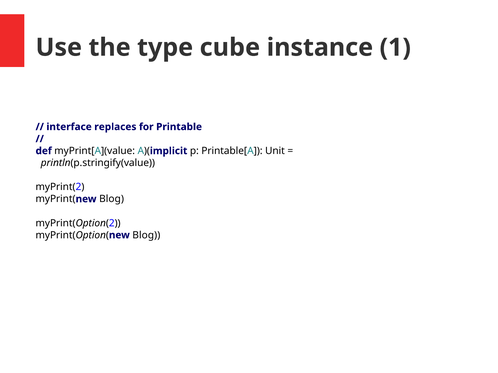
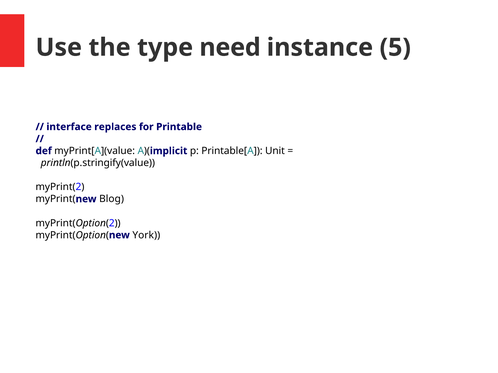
cube: cube -> need (230, 48)
1: 1 -> 5 (395, 48)
myPrint(Option(new Blog: Blog -> York (146, 235)
